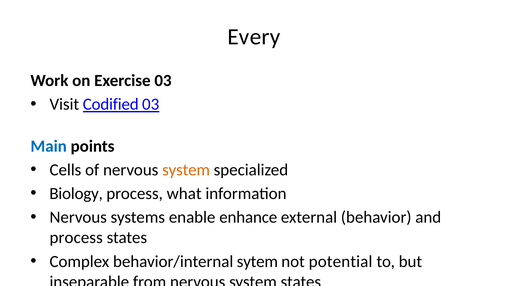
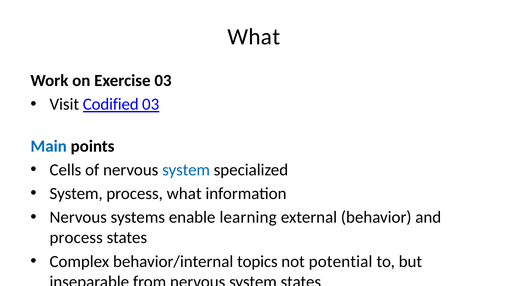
Every: Every -> What (254, 37)
system colour: orange -> blue (186, 170)
Biology: Biology -> System (76, 193)
enhance: enhance -> learning (248, 217)
sytem: sytem -> topics (257, 261)
